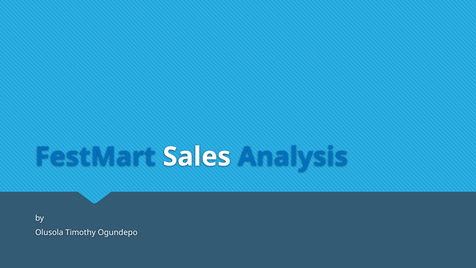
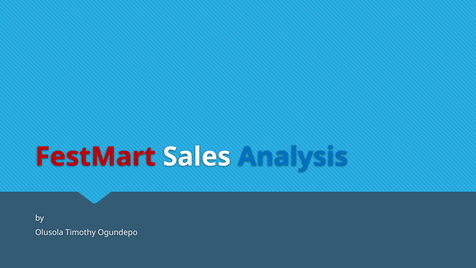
FestMart colour: blue -> red (95, 157)
